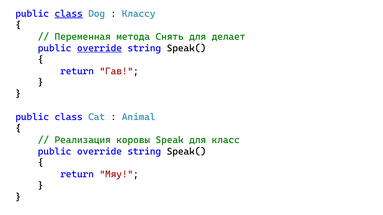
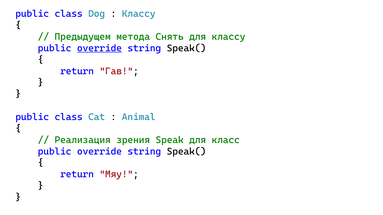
class underline: present -> none (69, 14)
Переменная: Переменная -> Предыдущем (83, 37)
для делает: делает -> классу (229, 37)
коровы: коровы -> зрения (133, 140)
